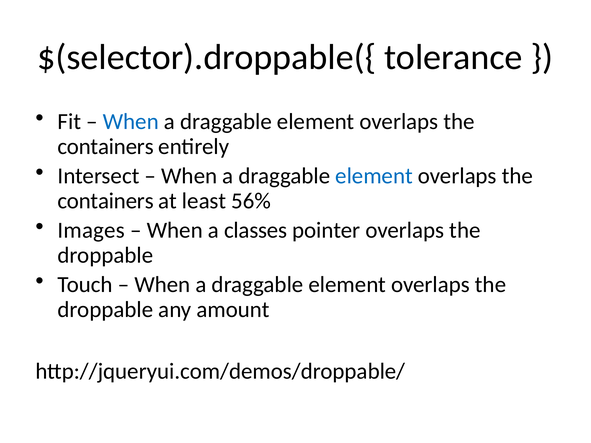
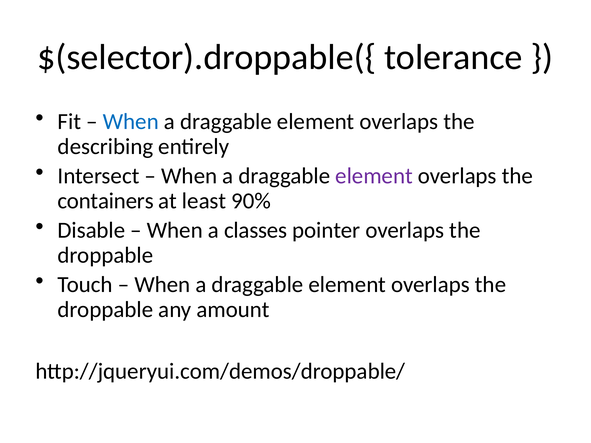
containers: containers -> describing (105, 147)
element colour: blue -> purple (374, 176)
56%: 56% -> 90% (251, 201)
Images: Images -> Disable (91, 231)
